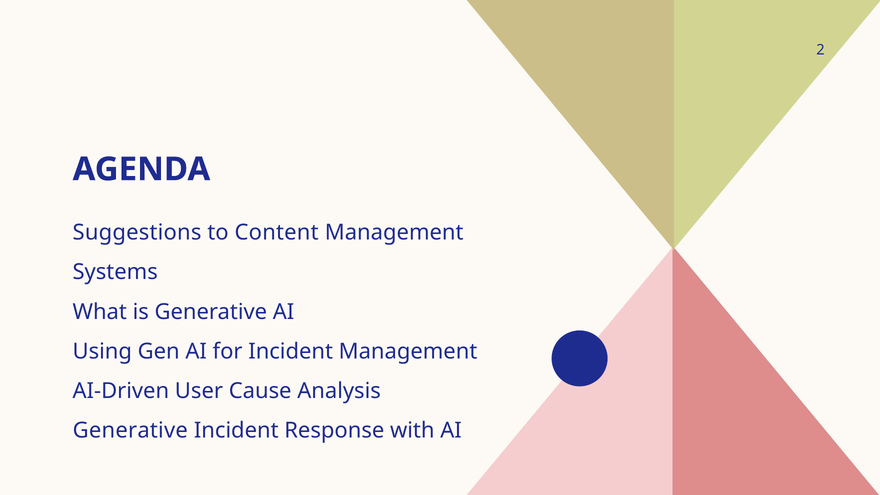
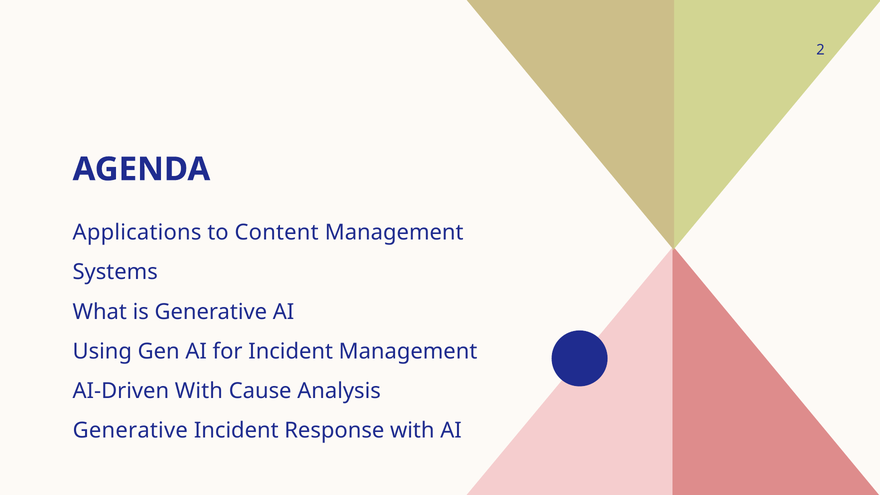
Suggestions: Suggestions -> Applications (137, 233)
AI-Driven User: User -> With (199, 391)
